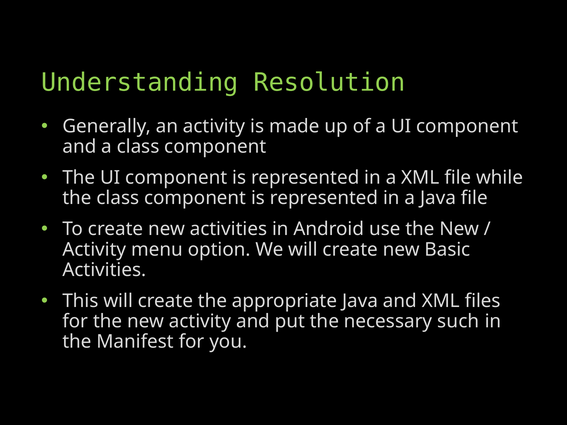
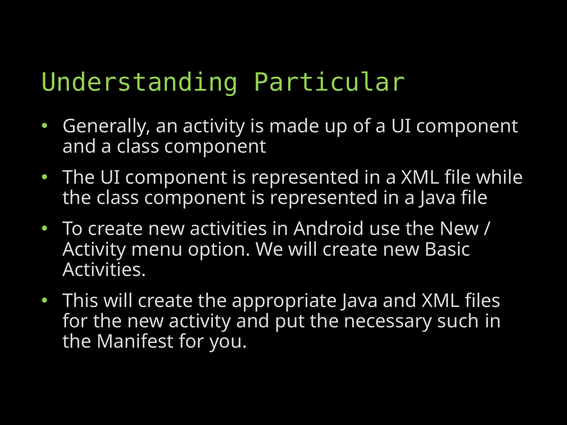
Resolution: Resolution -> Particular (329, 83)
